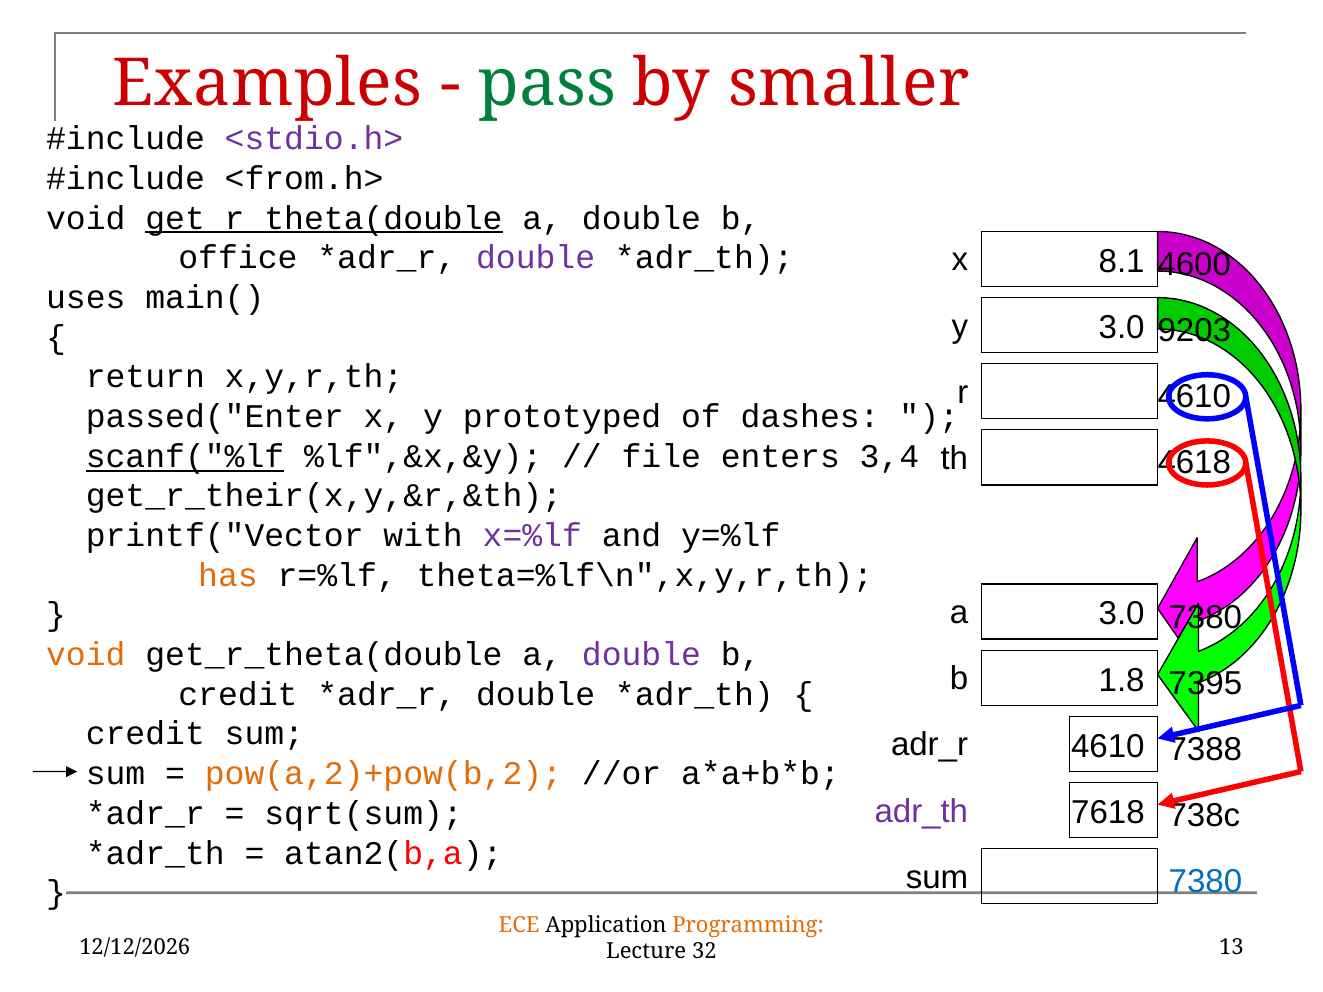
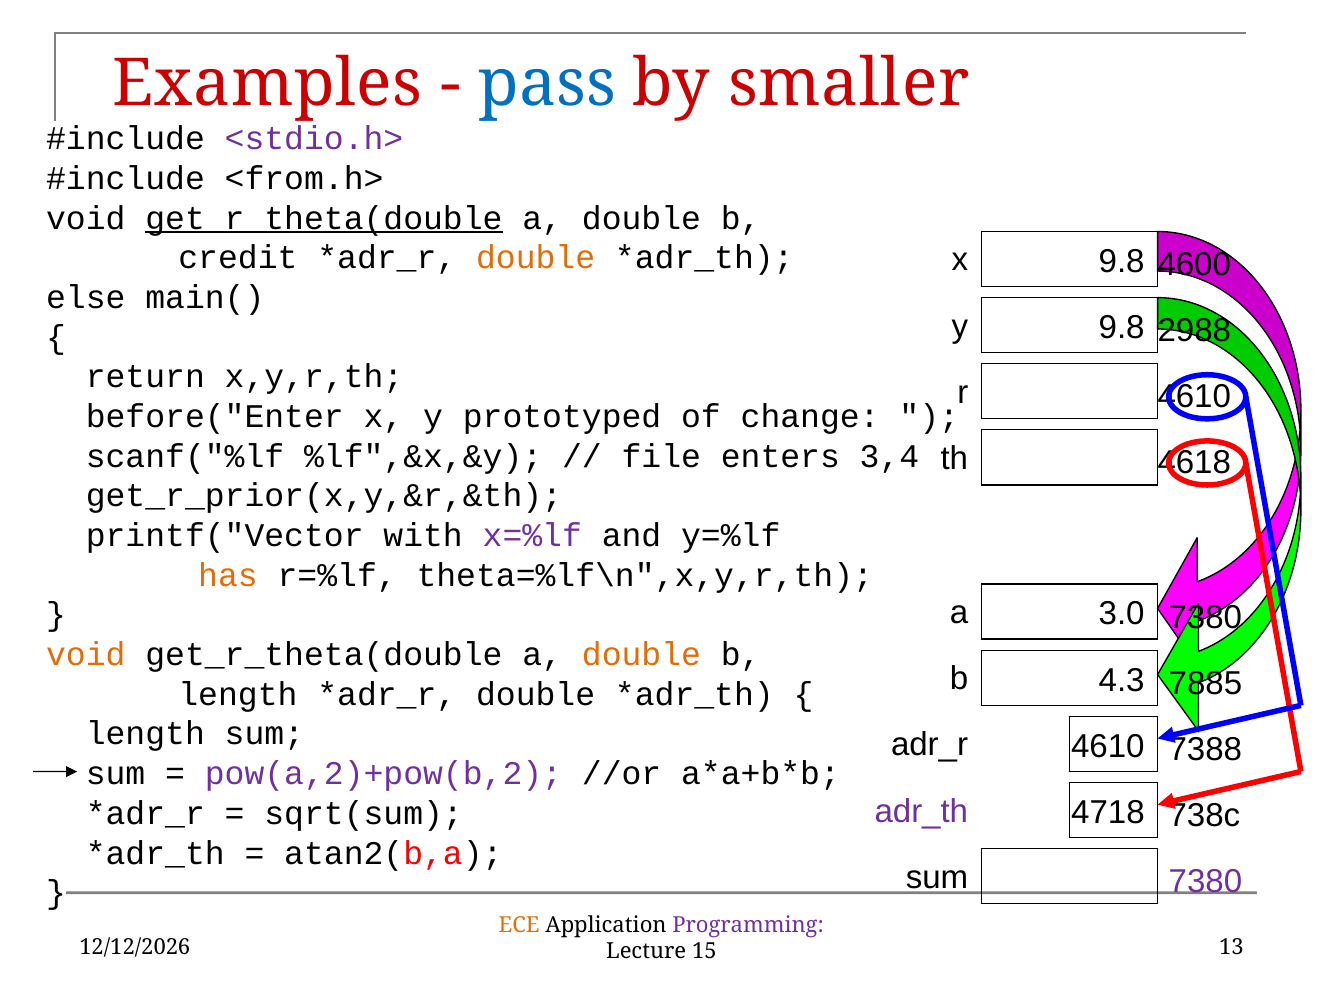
pass colour: green -> blue (547, 84)
x 8.1: 8.1 -> 9.8 (1122, 261)
office: office -> credit (238, 258)
double colour: purple -> orange (536, 258)
uses: uses -> else (86, 298)
3.0: 3.0 -> 9.8 (1122, 327)
9203: 9203 -> 2988 (1194, 331)
passed("Enter: passed("Enter -> before("Enter (215, 417)
dashes: dashes -> change (810, 417)
scanf("%lf underline: present -> none (185, 456)
get_r_their(x,y,&r,&th: get_r_their(x,y,&r,&th -> get_r_prior(x,y,&r,&th (324, 496)
double colour: purple -> orange (641, 655)
1.8: 1.8 -> 4.3 (1122, 680)
7395: 7395 -> 7885 (1205, 684)
credit: credit -> length (238, 695)
credit: credit -> length (145, 734)
pow(a,2)+pow(b,2 colour: orange -> purple (383, 774)
7618: 7618 -> 4718 (1108, 813)
7380 colour: blue -> purple (1205, 882)
Programming colour: orange -> purple (748, 925)
32: 32 -> 15 (704, 952)
